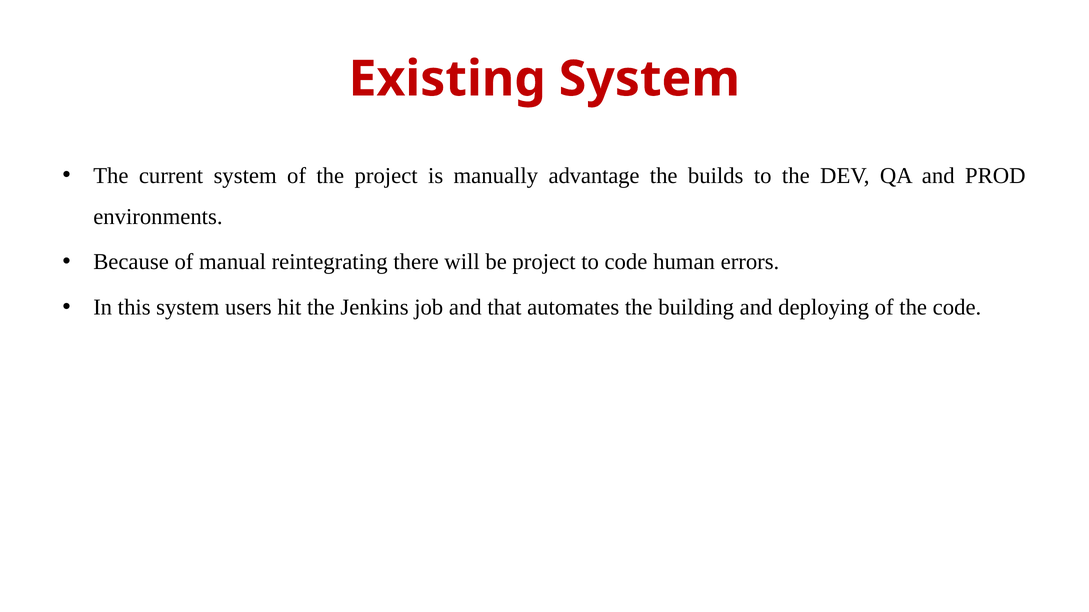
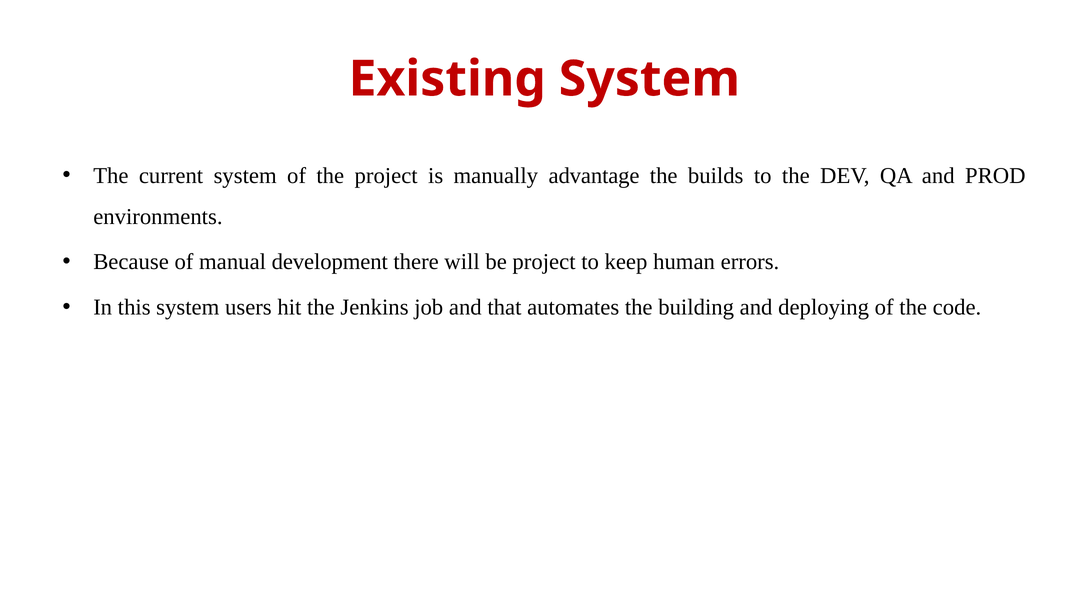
reintegrating: reintegrating -> development (330, 262)
to code: code -> keep (626, 262)
